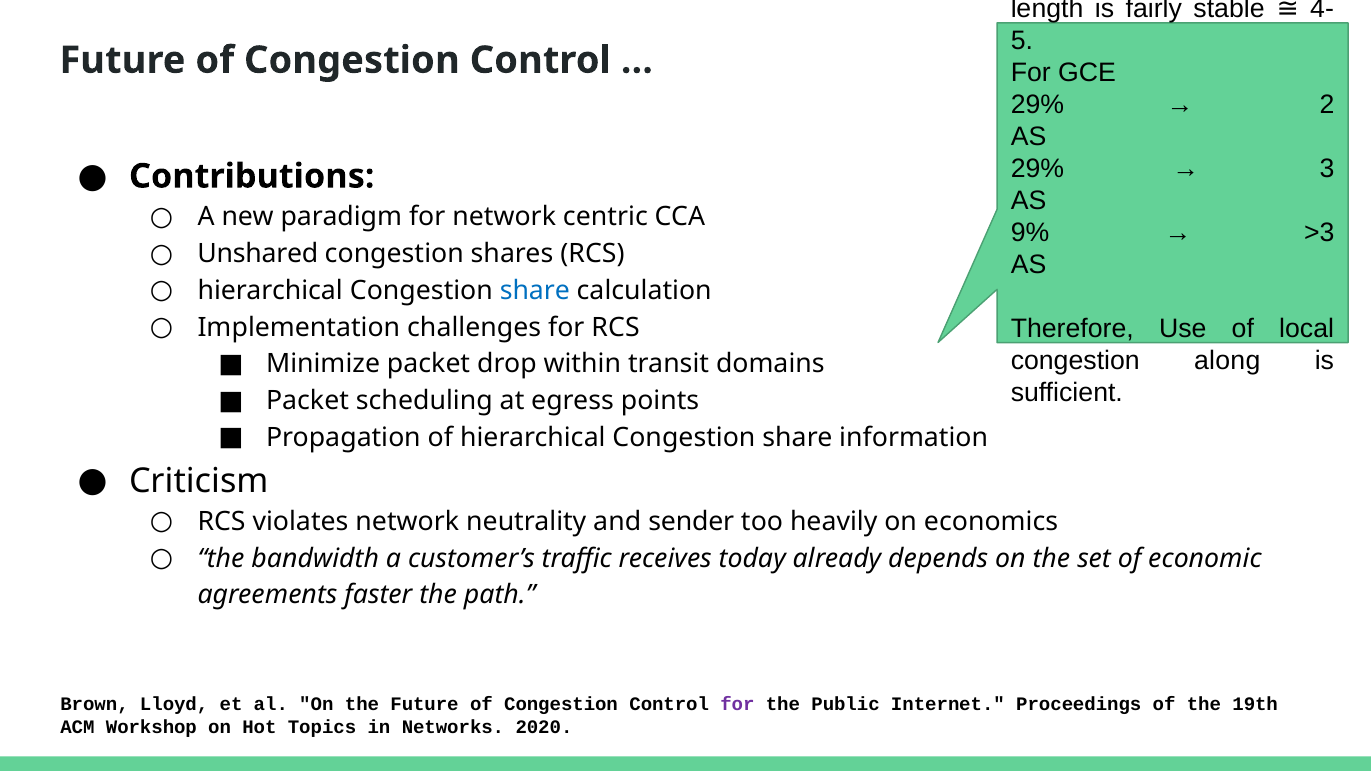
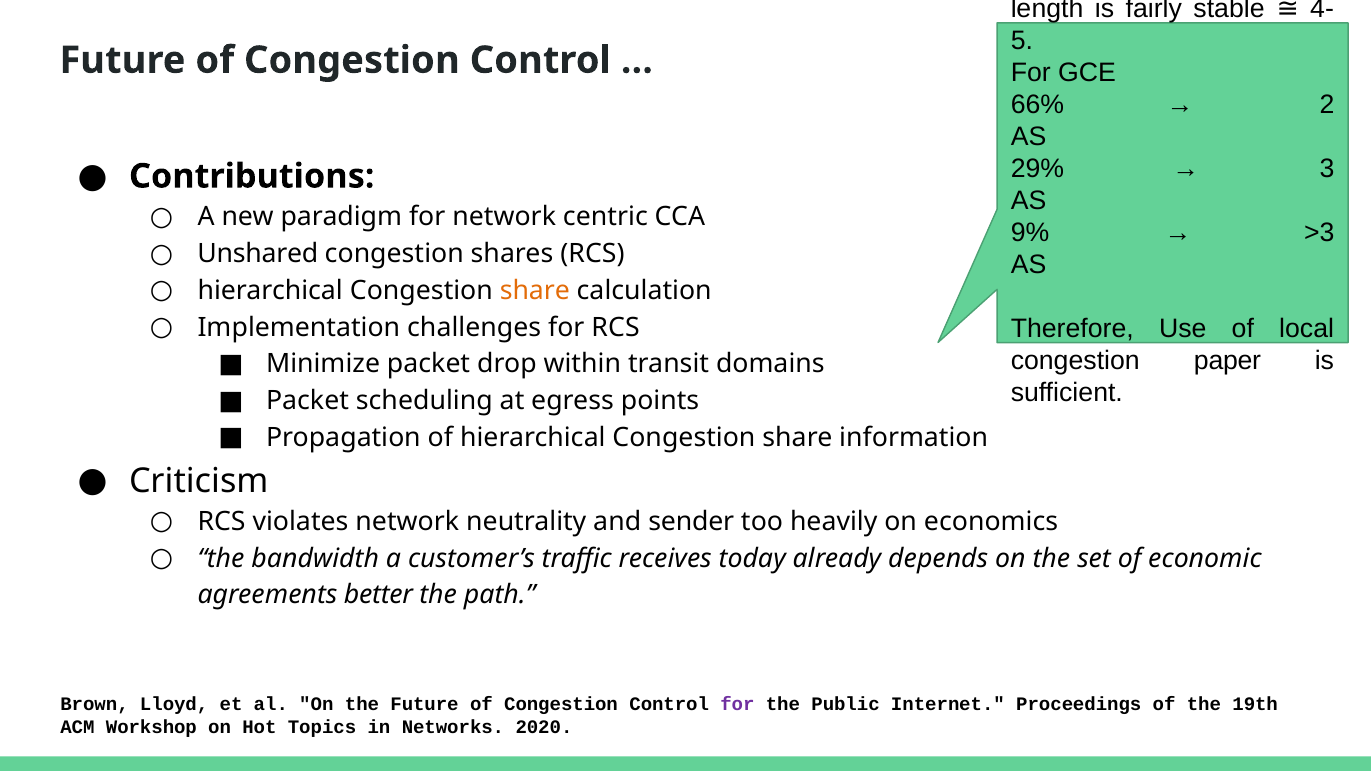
29%: 29% -> 66% (1037, 105)
share colour: blue -> orange (535, 291)
along: along -> paper (1228, 361)
faster: faster -> better (378, 595)
